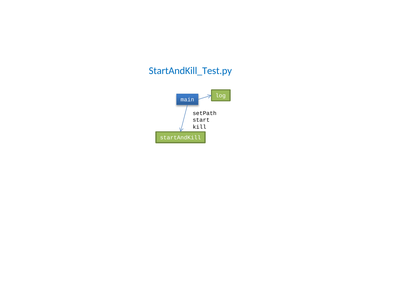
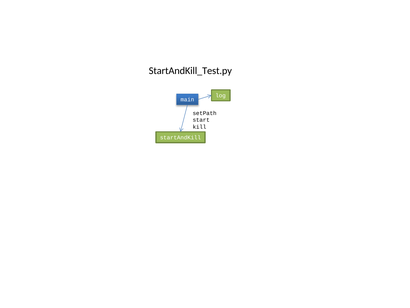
StartAndKill_Test.py colour: blue -> black (190, 71)
